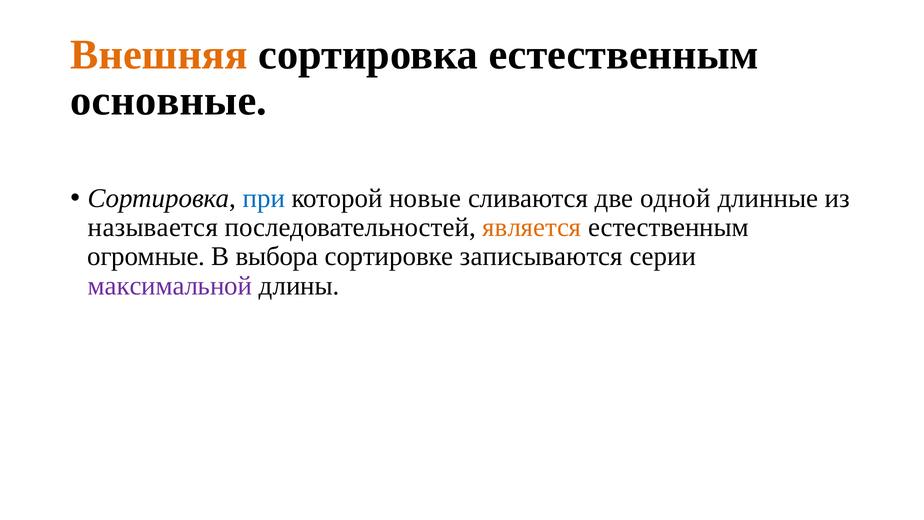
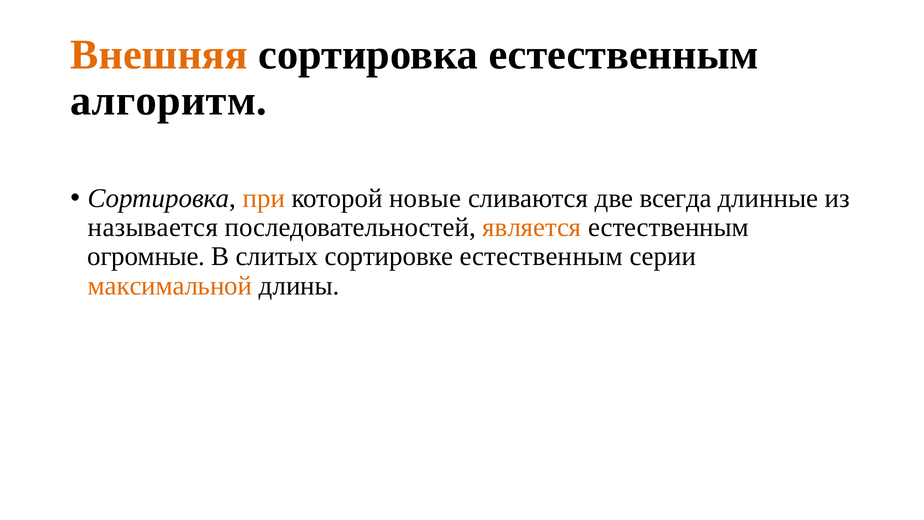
основные: основные -> алгоритм (169, 100)
при colour: blue -> orange (264, 198)
одной: одной -> всегда (676, 198)
выбора: выбора -> слитых (277, 256)
сортировке записываются: записываются -> естественным (541, 256)
максимальной colour: purple -> orange (170, 286)
